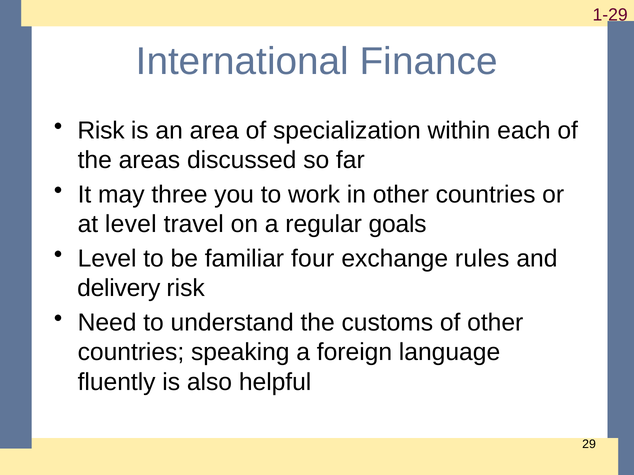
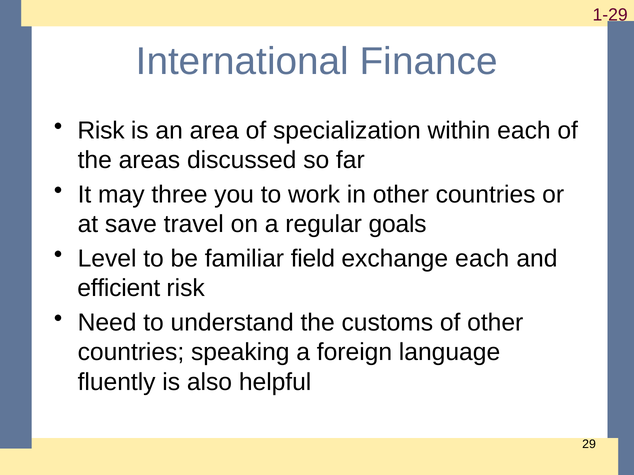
at level: level -> save (131, 224)
four: four -> field (313, 259)
exchange rules: rules -> each (482, 259)
delivery: delivery -> efficient (119, 289)
